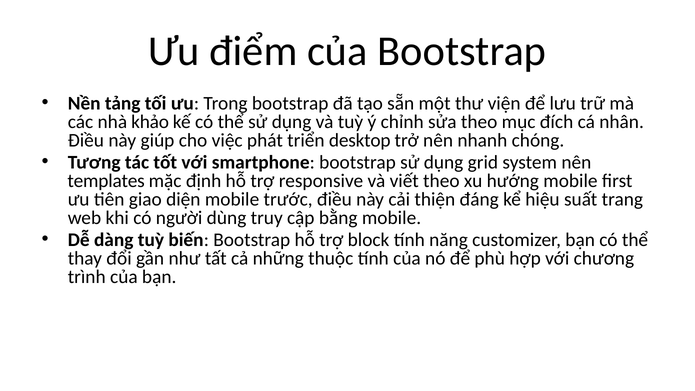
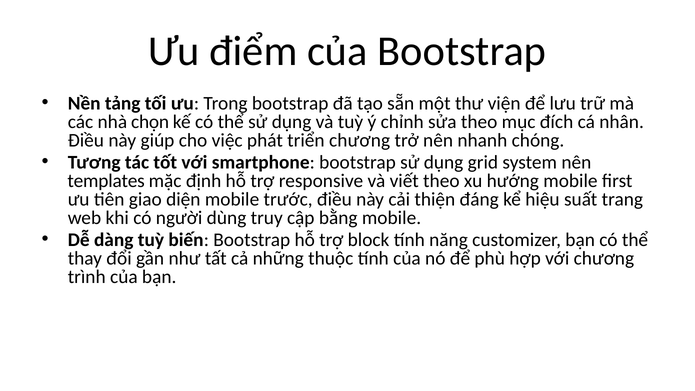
khảo: khảo -> chọn (150, 122)
triển desktop: desktop -> chương (360, 140)
